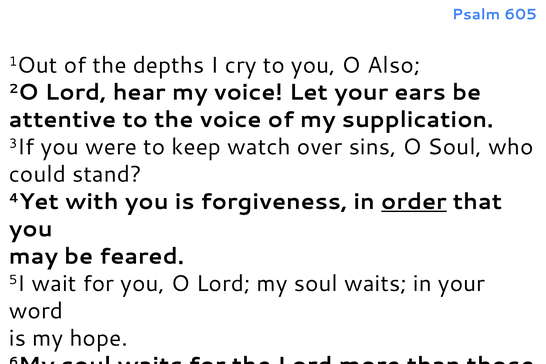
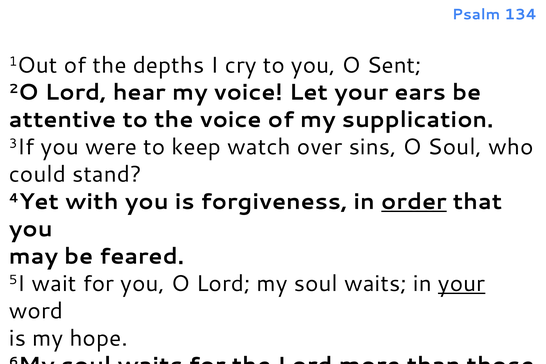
605: 605 -> 134 (521, 15)
Also: Also -> Sent (394, 65)
your underline: none -> present (462, 284)
